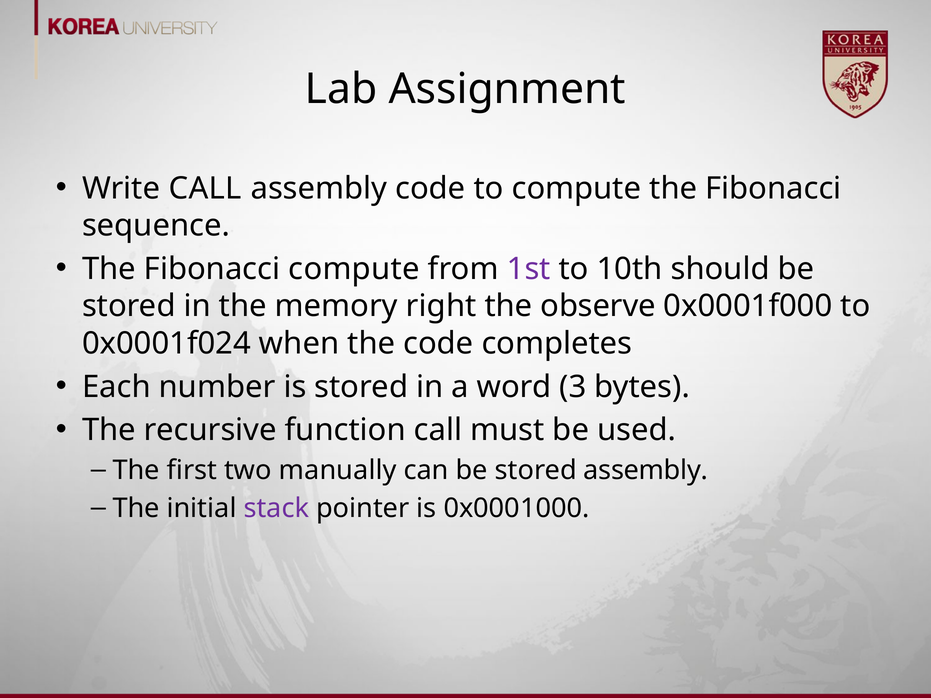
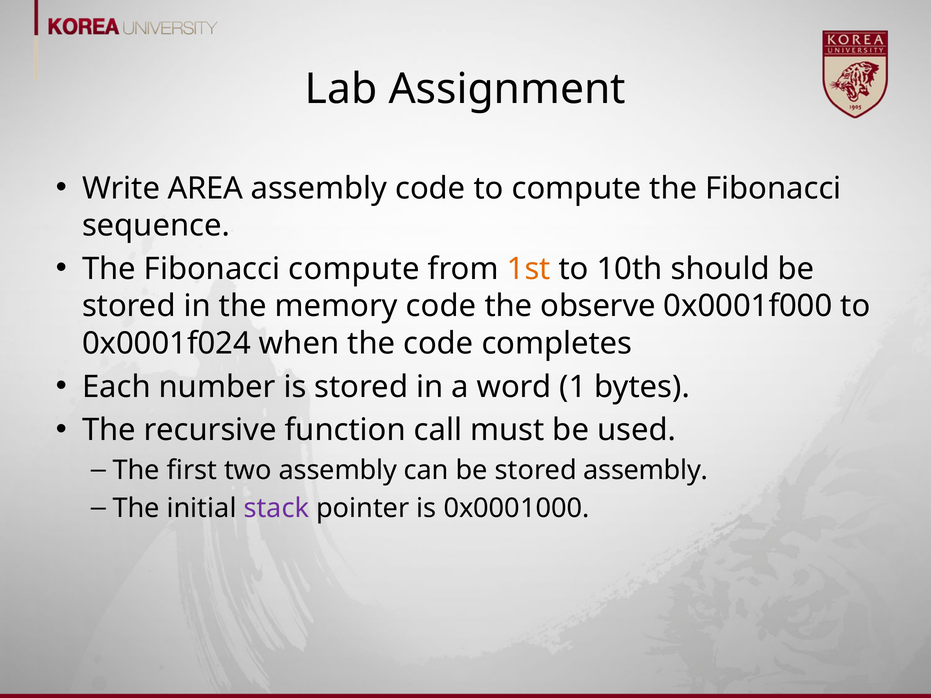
Write CALL: CALL -> AREA (205, 188)
1st colour: purple -> orange (529, 269)
memory right: right -> code (441, 306)
3: 3 -> 1 (573, 387)
two manually: manually -> assembly (338, 470)
